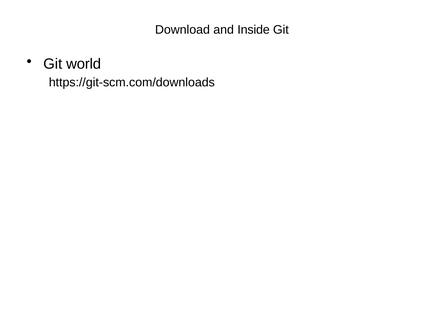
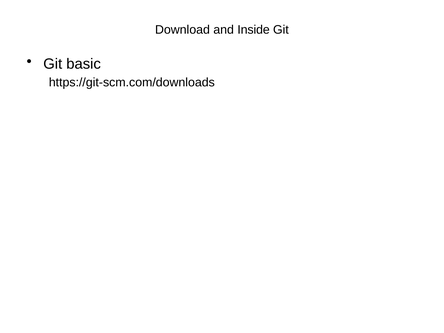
world: world -> basic (84, 64)
